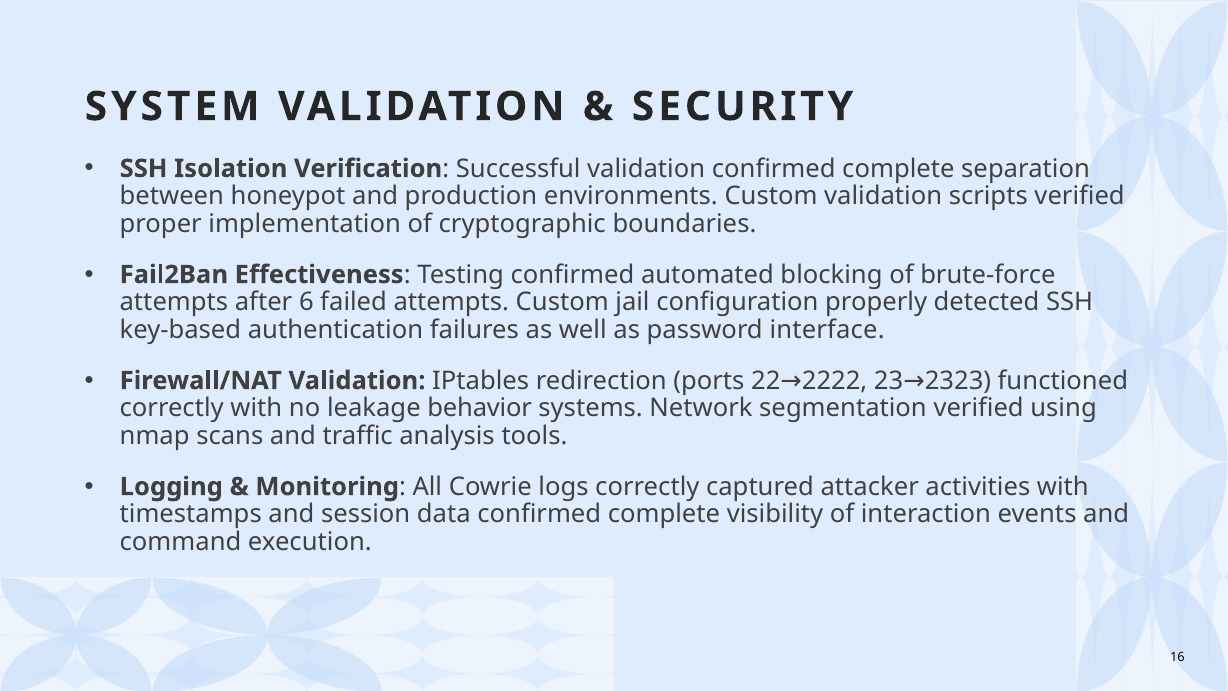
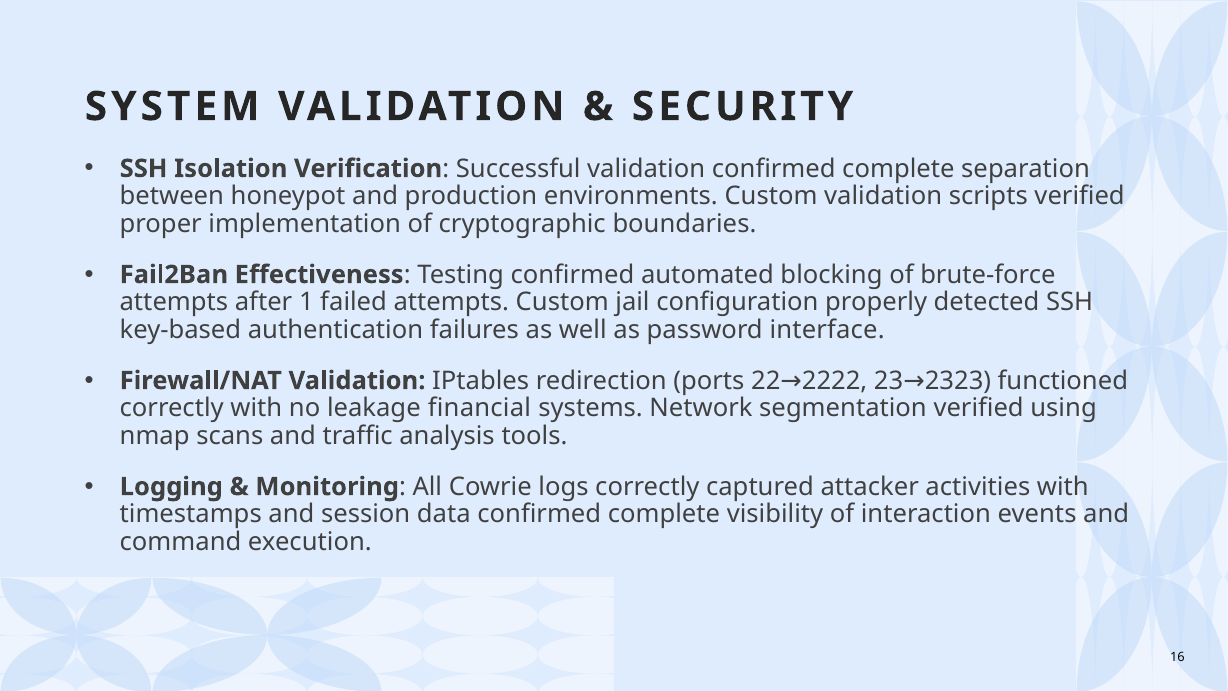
6: 6 -> 1 (306, 302)
behavior: behavior -> financial (479, 408)
